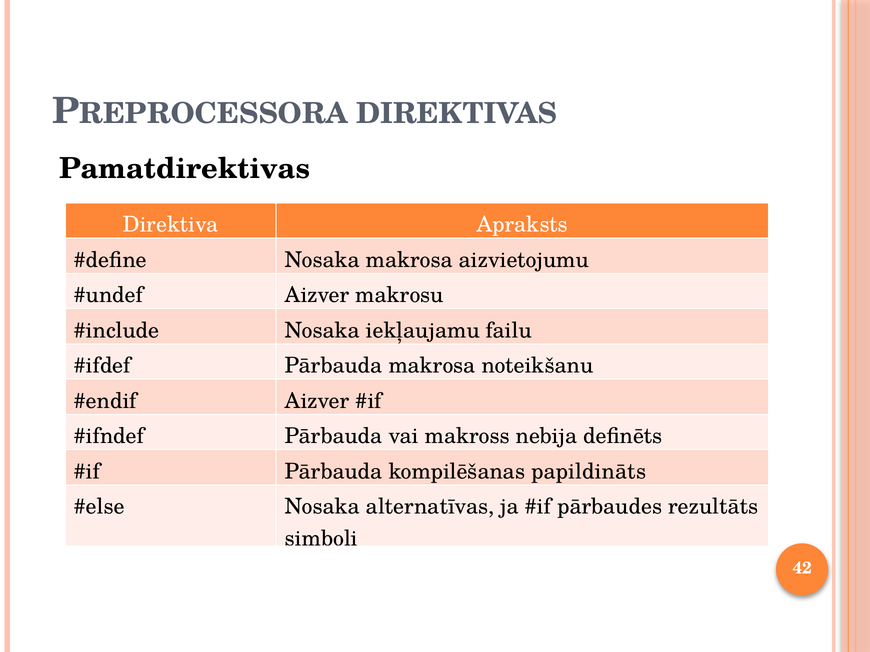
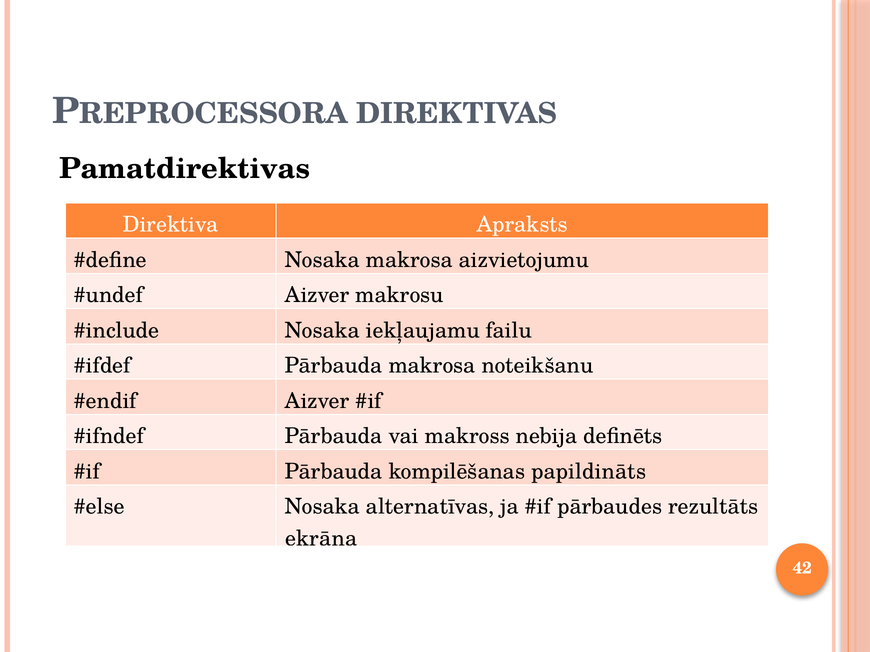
simboli: simboli -> ekrāna (321, 539)
